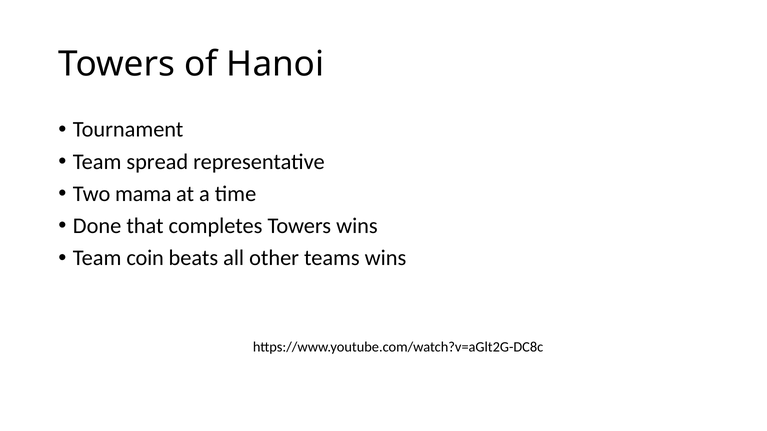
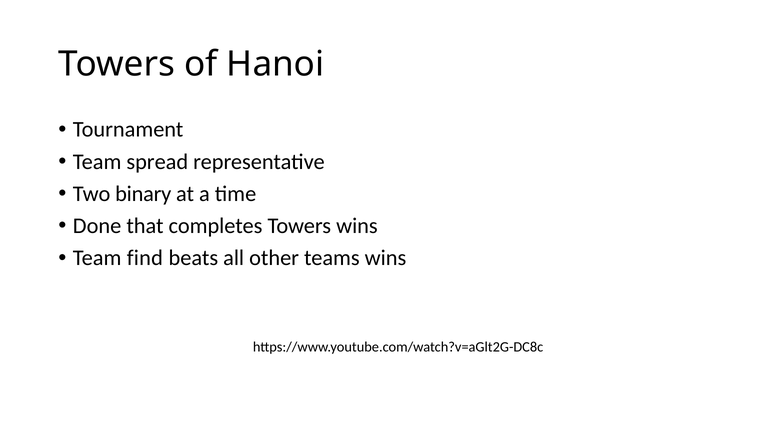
mama: mama -> binary (143, 194)
coin: coin -> find (145, 258)
